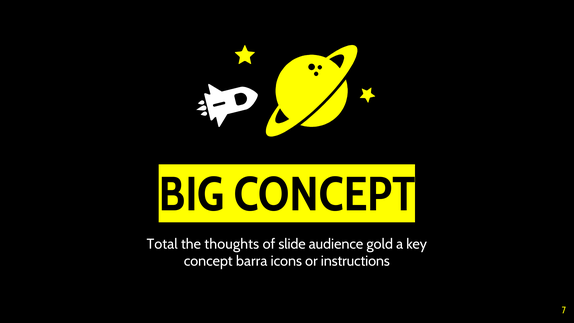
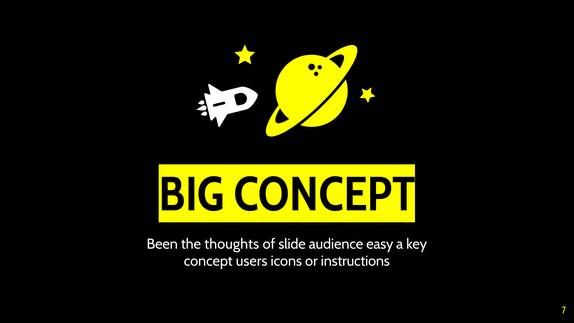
Total: Total -> Been (162, 244)
gold: gold -> easy (380, 244)
barra: barra -> users (252, 261)
